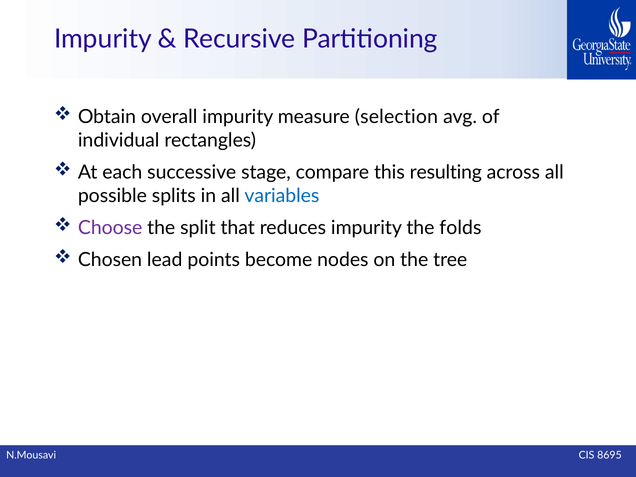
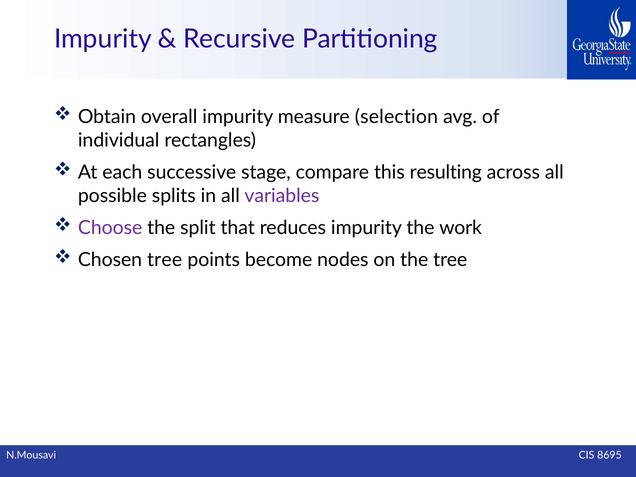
variables colour: blue -> purple (282, 196)
folds: folds -> work (461, 228)
Chosen lead: lead -> tree (165, 260)
